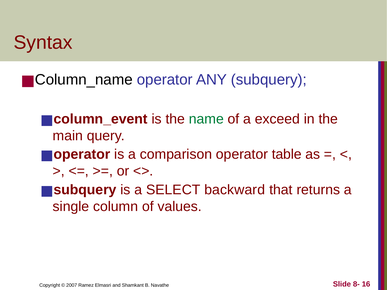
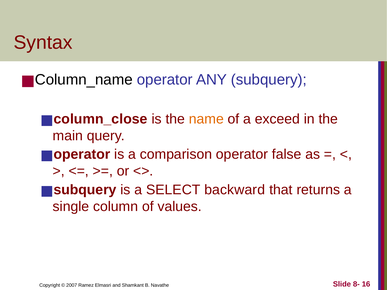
column_event: column_event -> column_close (101, 119)
name colour: green -> orange (206, 119)
table: table -> false (287, 154)
